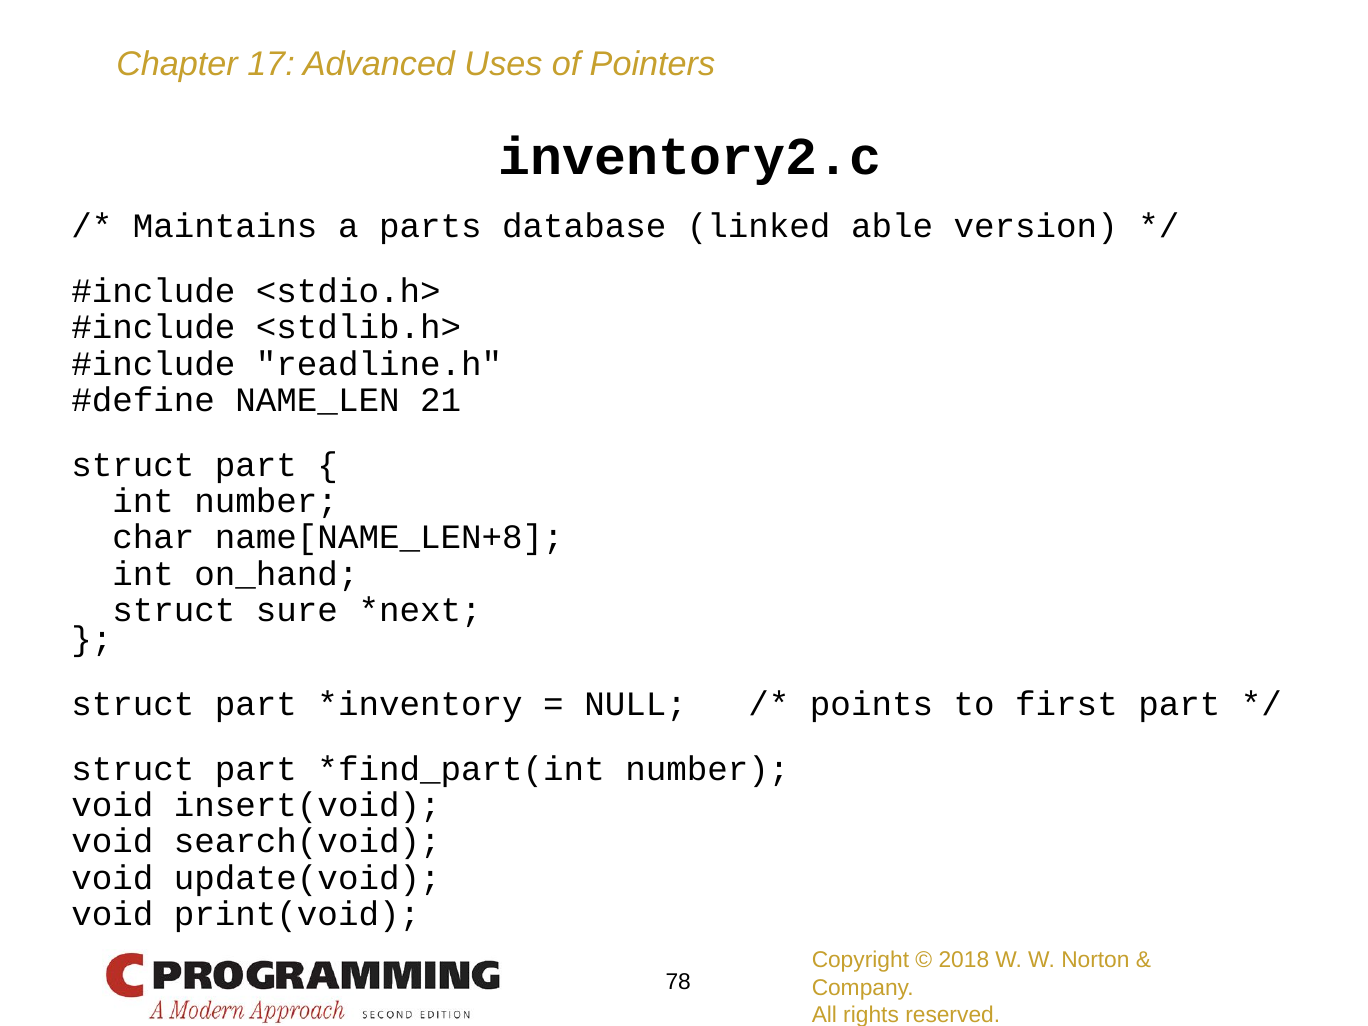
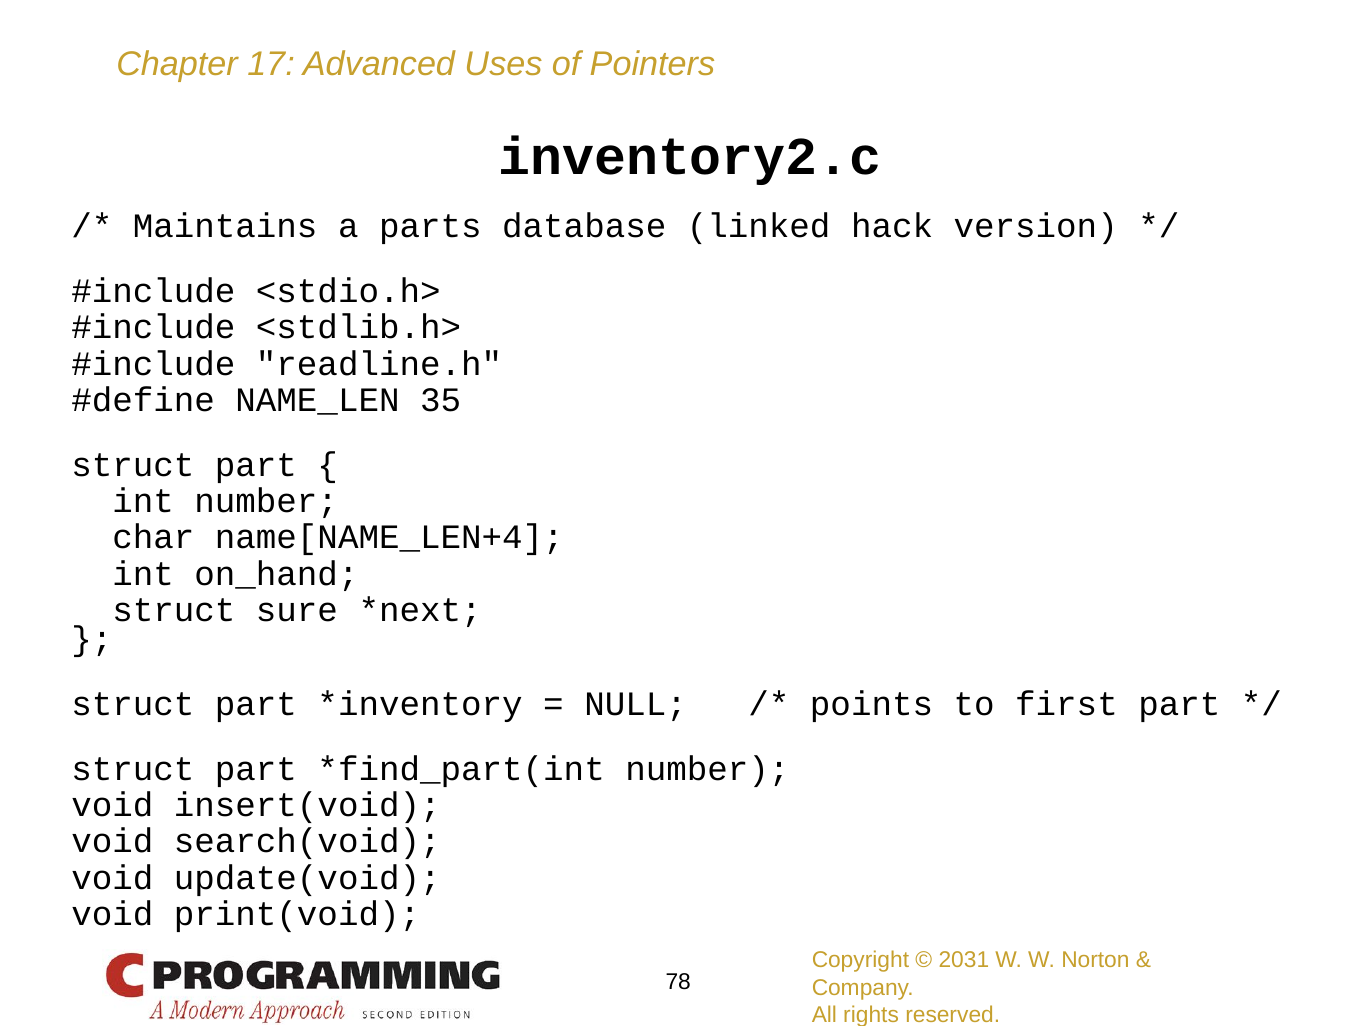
able: able -> hack (892, 226)
21: 21 -> 35 (441, 400)
name[NAME_LEN+8: name[NAME_LEN+8 -> name[NAME_LEN+4 (389, 538)
2018: 2018 -> 2031 (964, 960)
